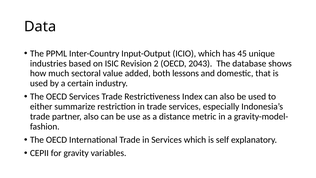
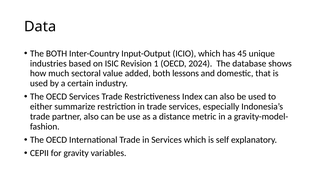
The PPML: PPML -> BOTH (57, 53)
2: 2 -> 1 (156, 63)
2043: 2043 -> 2024 (200, 63)
